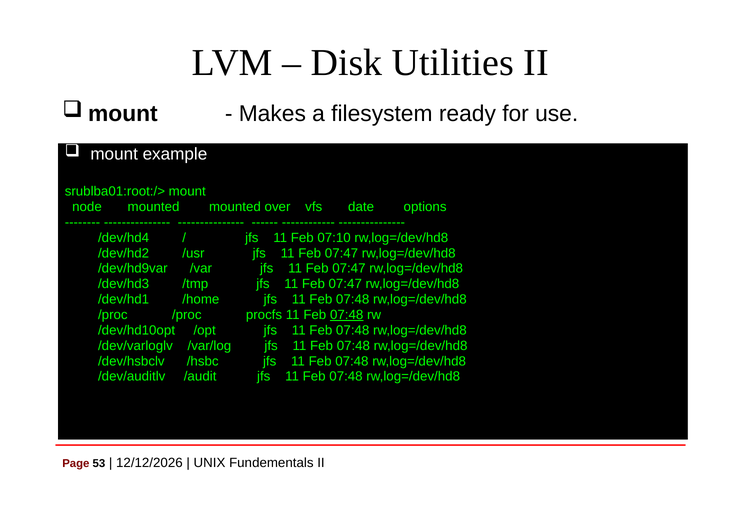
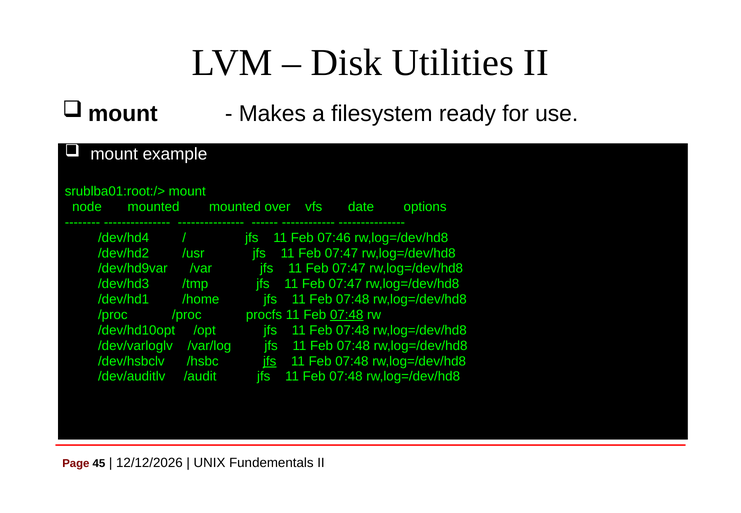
07:10: 07:10 -> 07:46 (334, 238)
jfs underline: none -> present (270, 361)
53: 53 -> 45 (99, 463)
